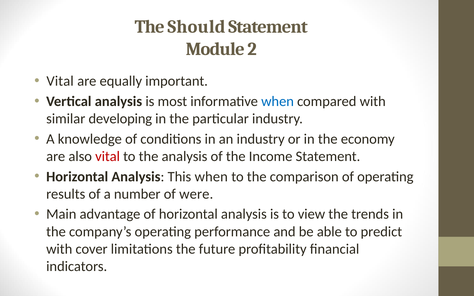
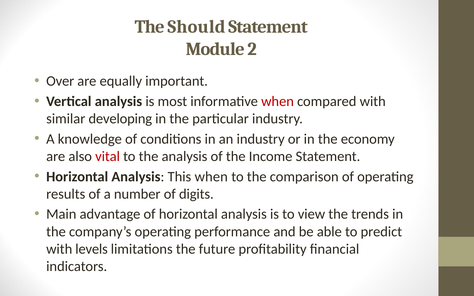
Vital: Vital -> Over (60, 81)
when colour: blue -> red (278, 101)
were: were -> digits (196, 194)
cover: cover -> levels (92, 249)
